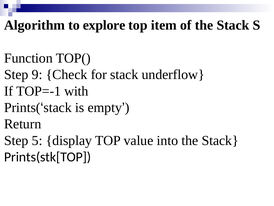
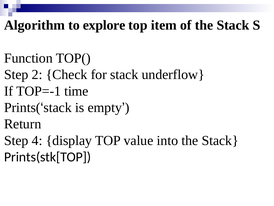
9: 9 -> 2 (37, 74)
with: with -> time (76, 91)
5: 5 -> 4 (37, 140)
